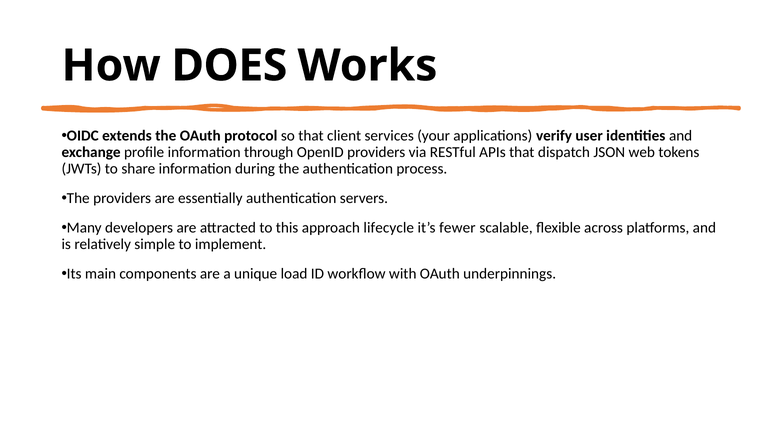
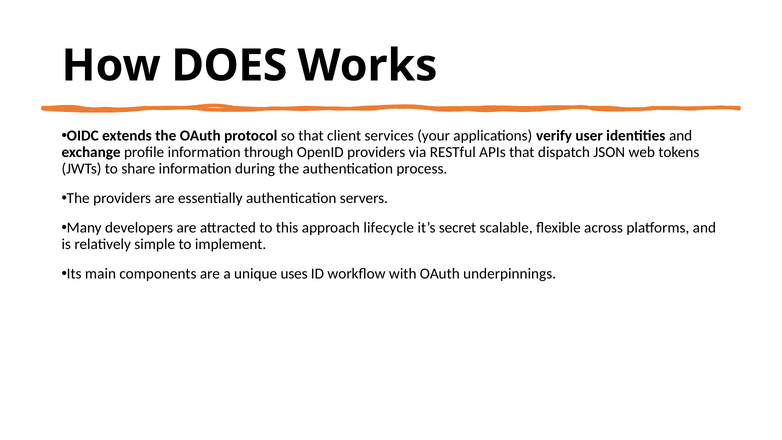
fewer: fewer -> secret (458, 228)
load: load -> uses (294, 274)
